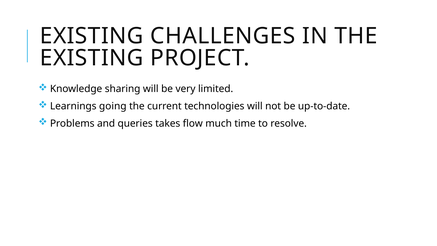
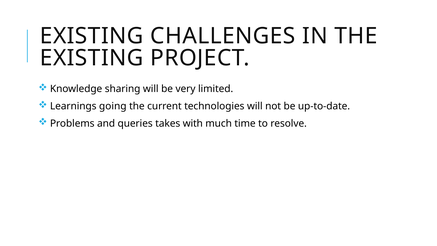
flow: flow -> with (193, 123)
